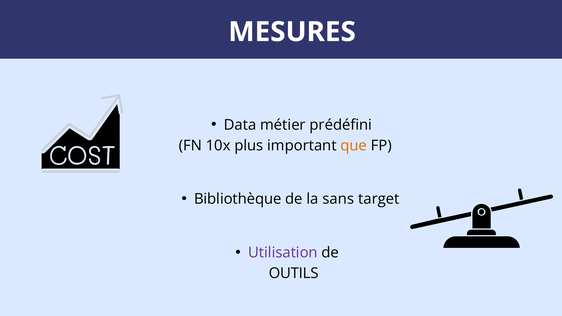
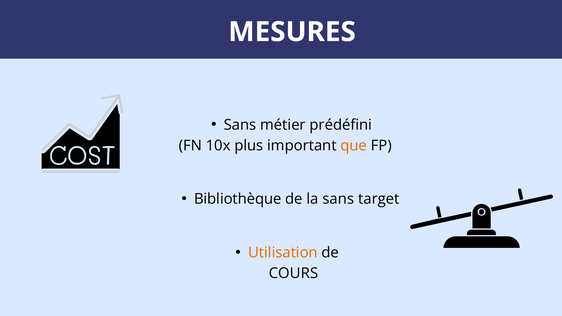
Data: Data -> Sans (240, 125)
Utilisation colour: purple -> orange (283, 253)
OUTILS: OUTILS -> COURS (294, 273)
